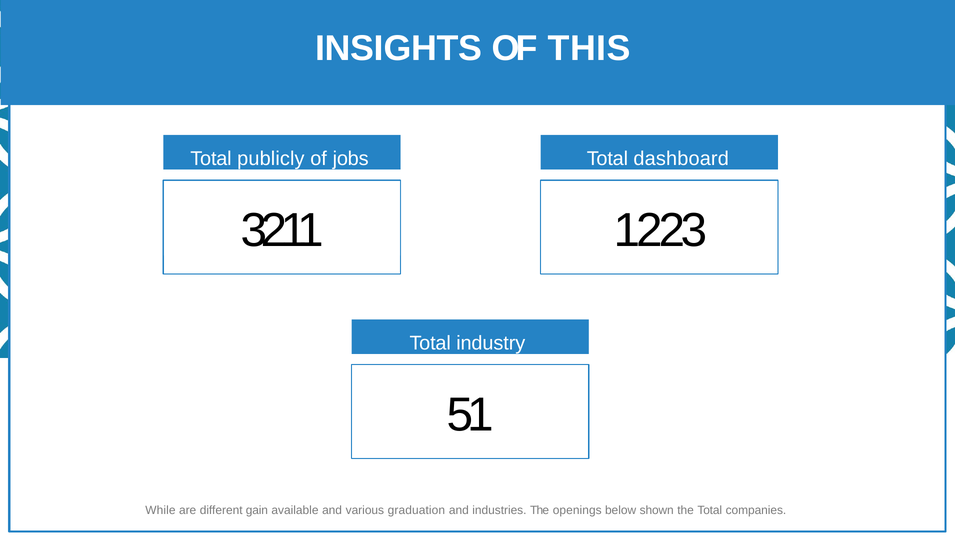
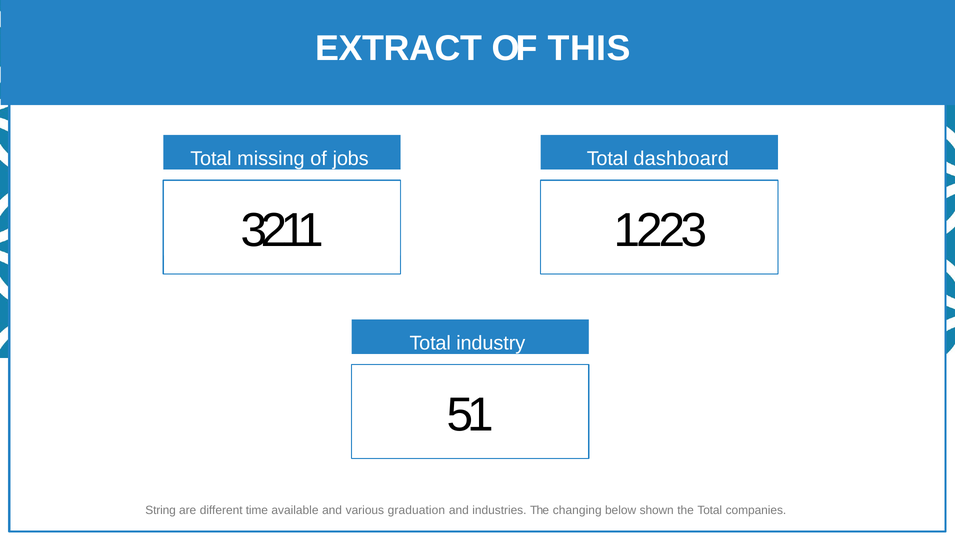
INSIGHTS: INSIGHTS -> EXTRACT (399, 48)
publicly: publicly -> missing (271, 159)
While: While -> String (161, 510)
gain: gain -> time (257, 510)
openings: openings -> changing (577, 510)
